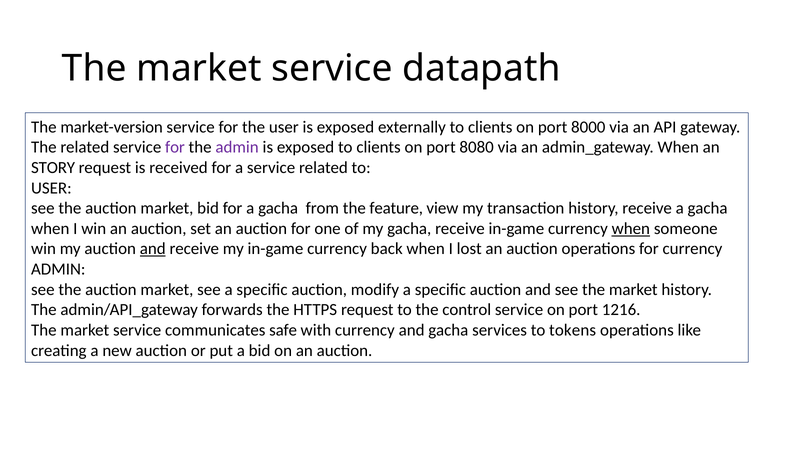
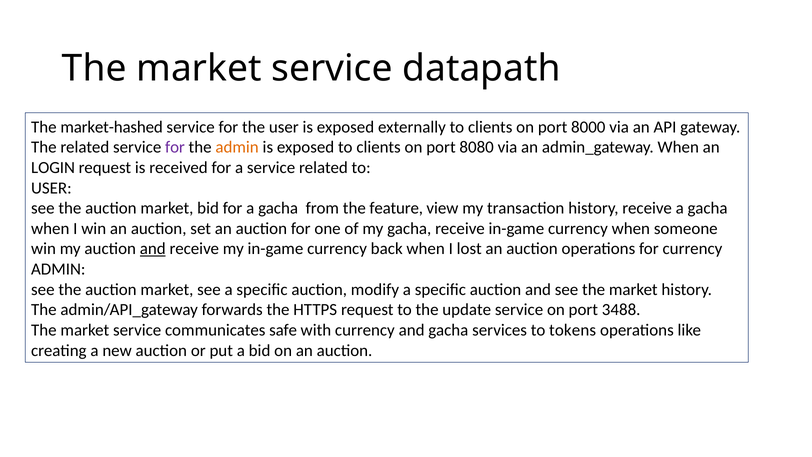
market-version: market-version -> market-hashed (112, 127)
admin colour: purple -> orange (237, 147)
STORY: STORY -> LOGIN (53, 168)
when underline: present -> none (631, 228)
control: control -> update (467, 310)
1216: 1216 -> 3488 (621, 310)
